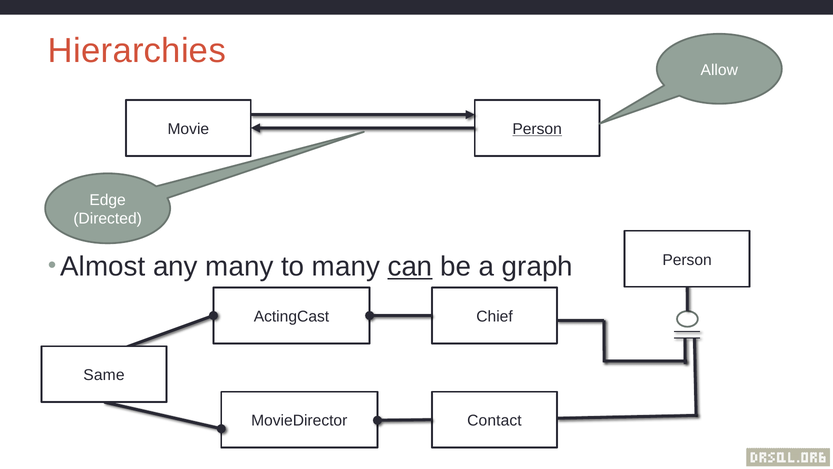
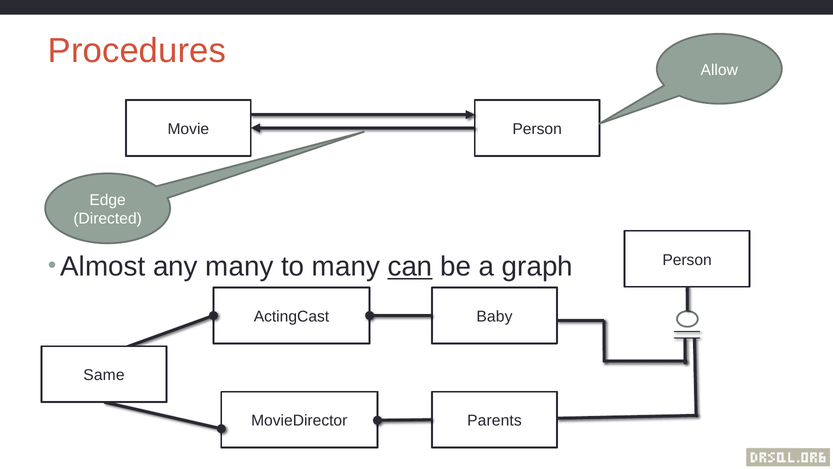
Hierarchies: Hierarchies -> Procedures (137, 51)
Person underline: present -> none (537, 129)
Chief: Chief -> Baby (494, 316)
Contact: Contact -> Parents (494, 420)
